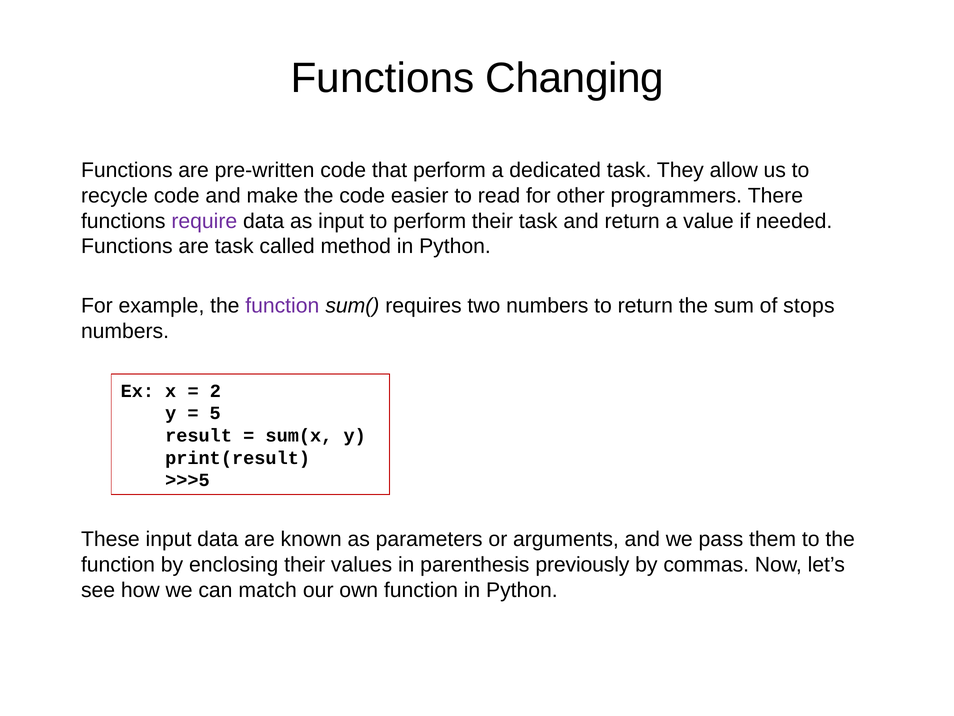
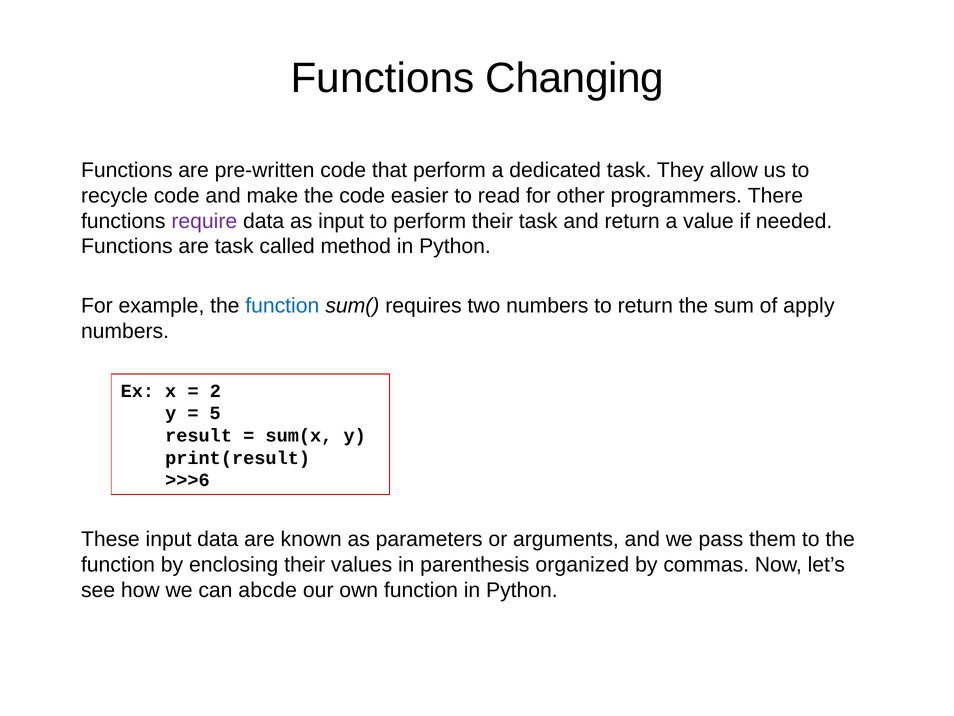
function colour: purple -> blue (282, 306)
stops: stops -> apply (809, 306)
>>>5: >>>5 -> >>>6 (187, 480)
previously: previously -> organized (582, 564)
match: match -> abcde (268, 590)
